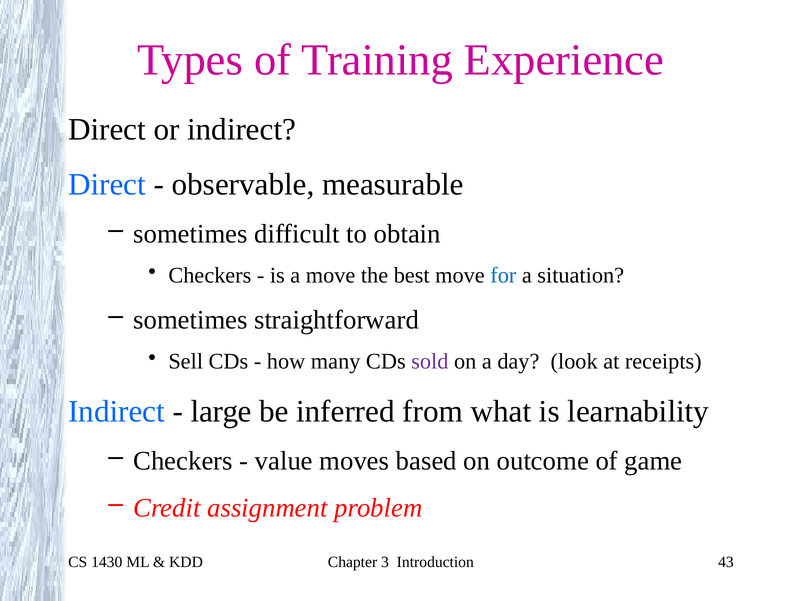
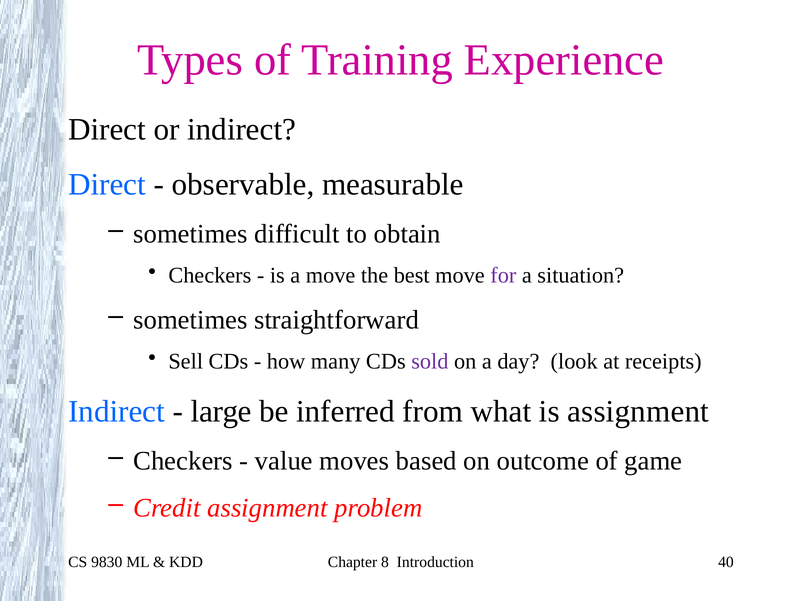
for colour: blue -> purple (503, 276)
is learnability: learnability -> assignment (638, 412)
1430: 1430 -> 9830 (107, 563)
3: 3 -> 8 (385, 563)
43: 43 -> 40 (726, 563)
